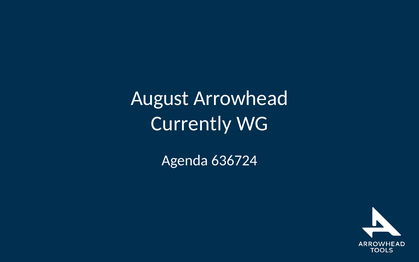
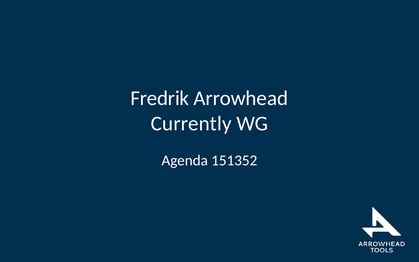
August: August -> Fredrik (160, 98)
636724: 636724 -> 151352 (234, 160)
